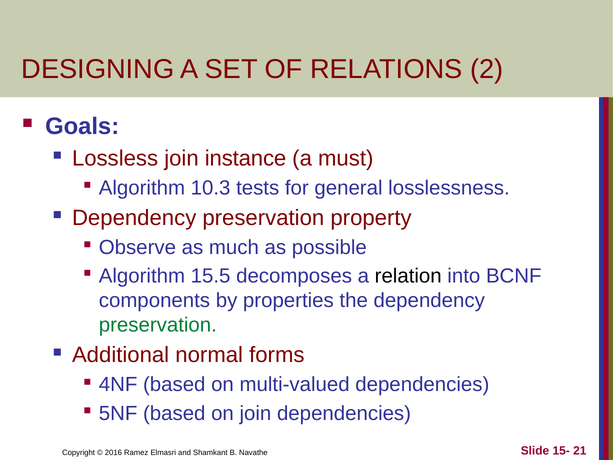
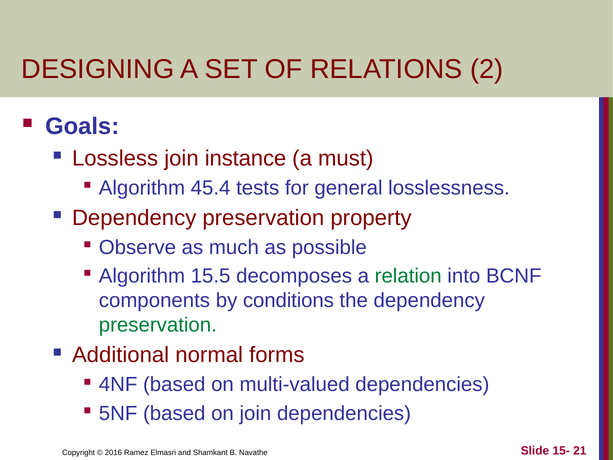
10.3: 10.3 -> 45.4 (211, 188)
relation colour: black -> green (408, 276)
properties: properties -> conditions (288, 300)
